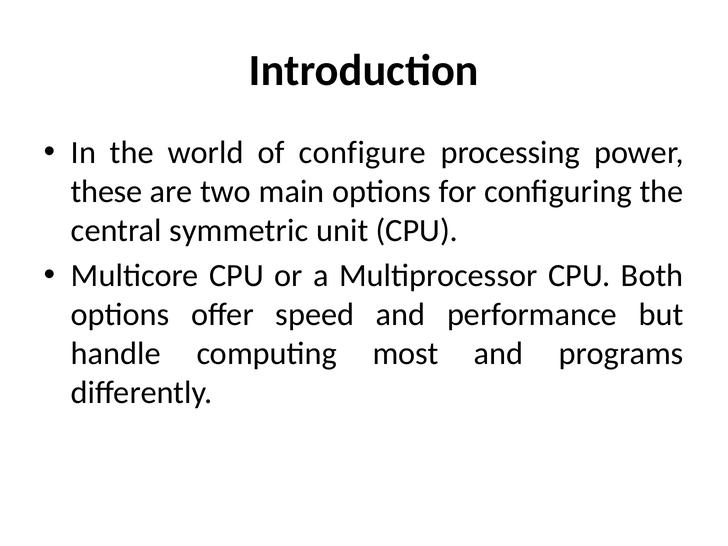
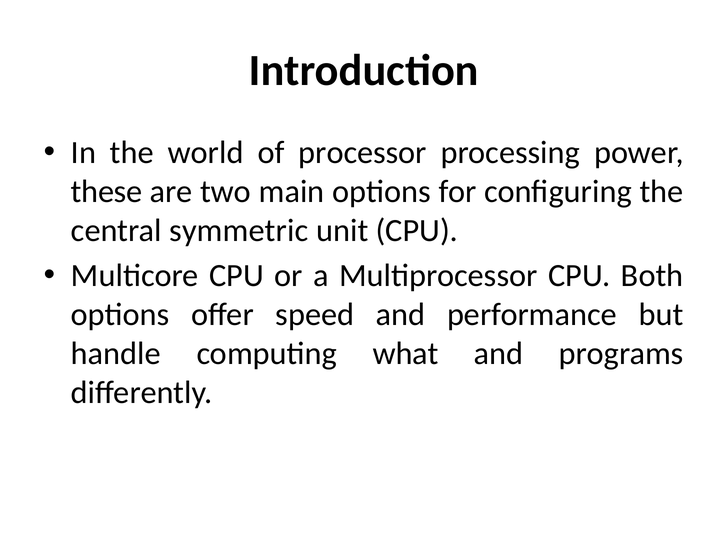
configure: configure -> processor (363, 153)
most: most -> what (406, 354)
